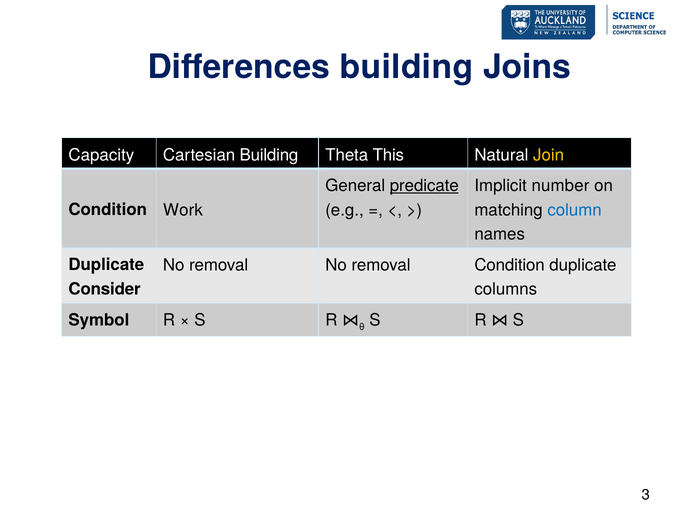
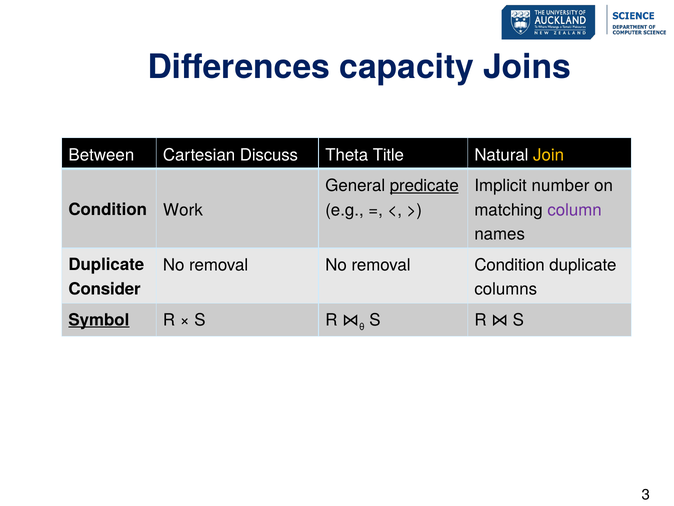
Differences building: building -> capacity (407, 67)
Capacity: Capacity -> Between (101, 155)
Cartesian Building: Building -> Discuss (269, 155)
This: This -> Title (388, 155)
column colour: blue -> purple (575, 210)
Symbol underline: none -> present (99, 320)
